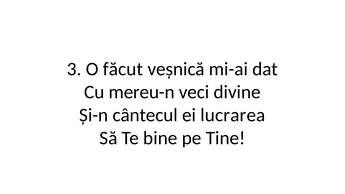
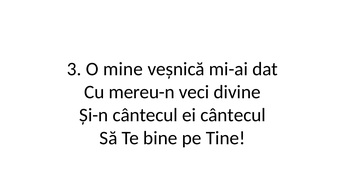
făcut: făcut -> mine (123, 69)
ei lucrarea: lucrarea -> cântecul (233, 115)
